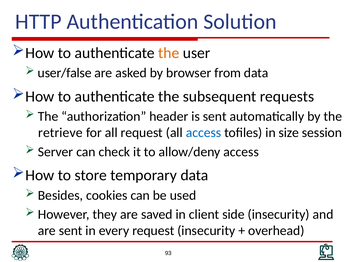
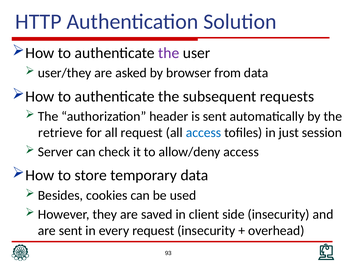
the colour: orange -> purple (169, 53)
user/false: user/false -> user/they (65, 73)
size: size -> just (289, 133)
